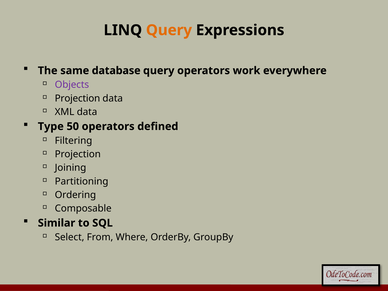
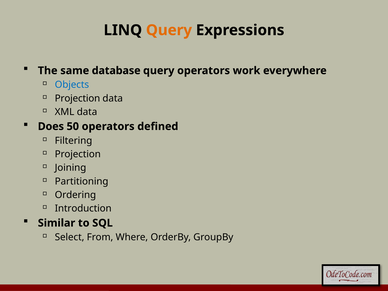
Objects colour: purple -> blue (72, 85)
Type: Type -> Does (51, 126)
Composable: Composable -> Introduction (83, 208)
